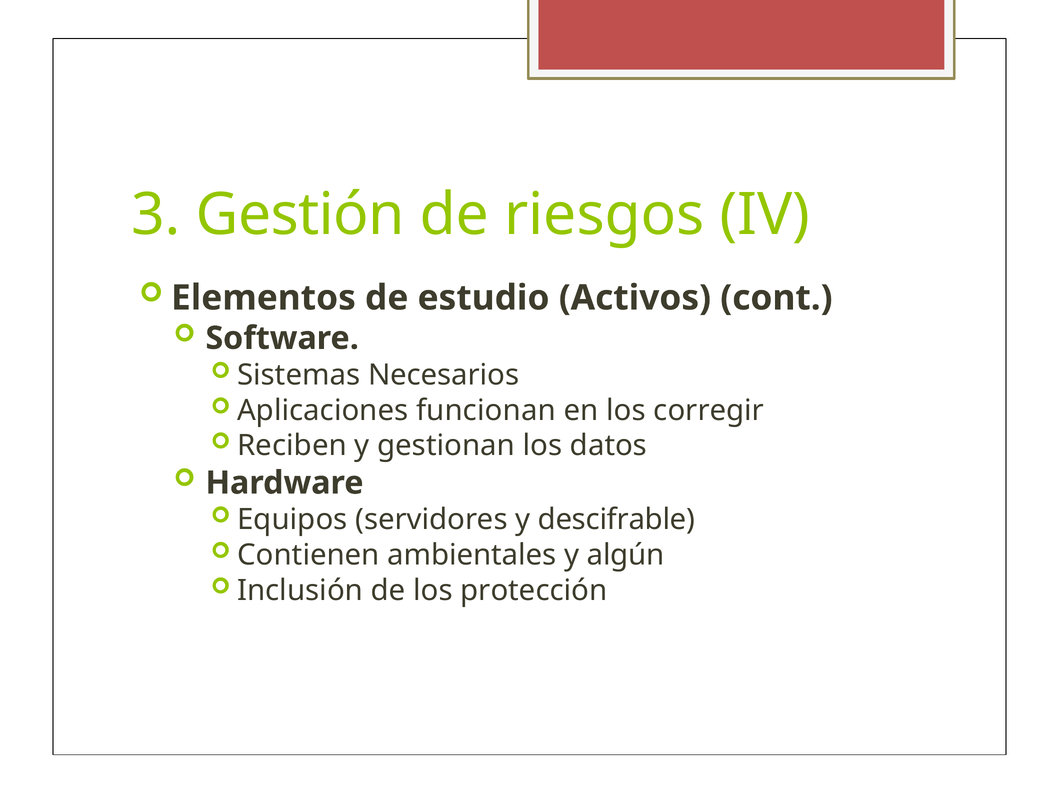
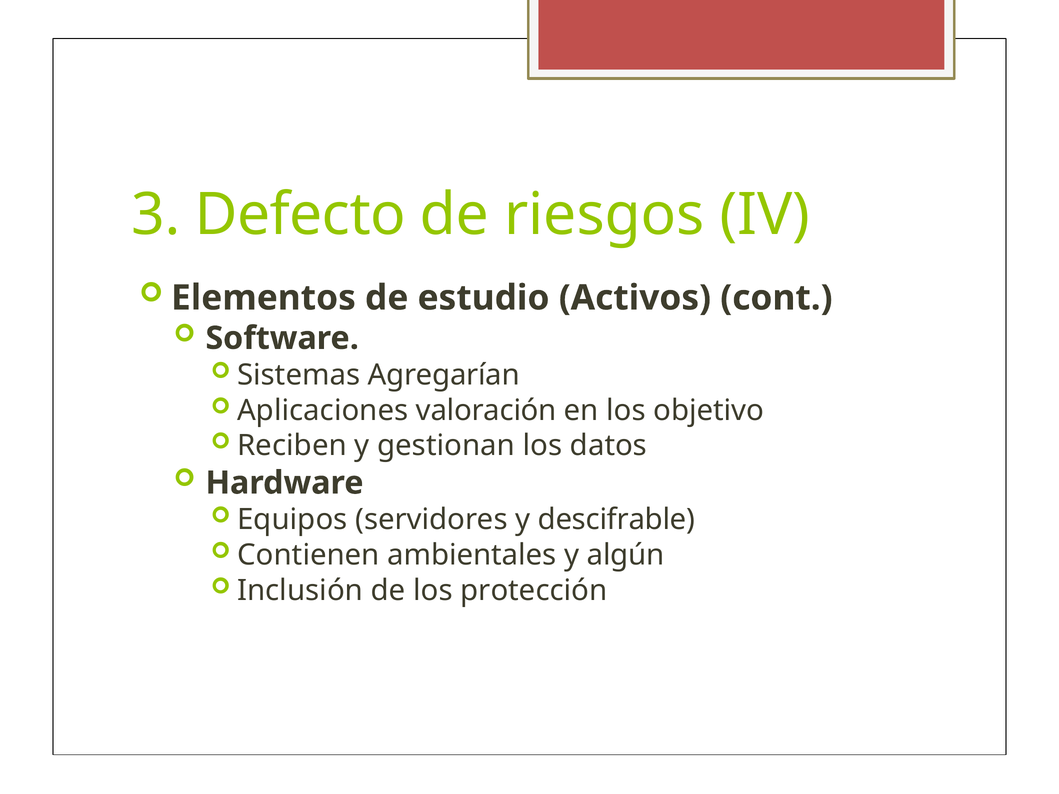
Gestión: Gestión -> Defecto (300, 215)
Necesarios: Necesarios -> Agregarían (444, 375)
funcionan: funcionan -> valoración (486, 411)
corregir: corregir -> objetivo (709, 411)
